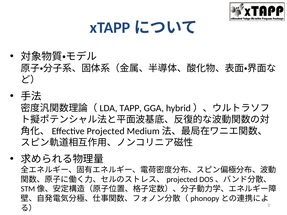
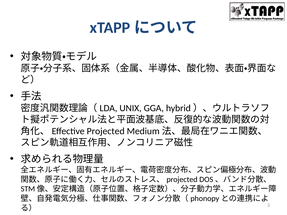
TAPP: TAPP -> UNIX (131, 108)
